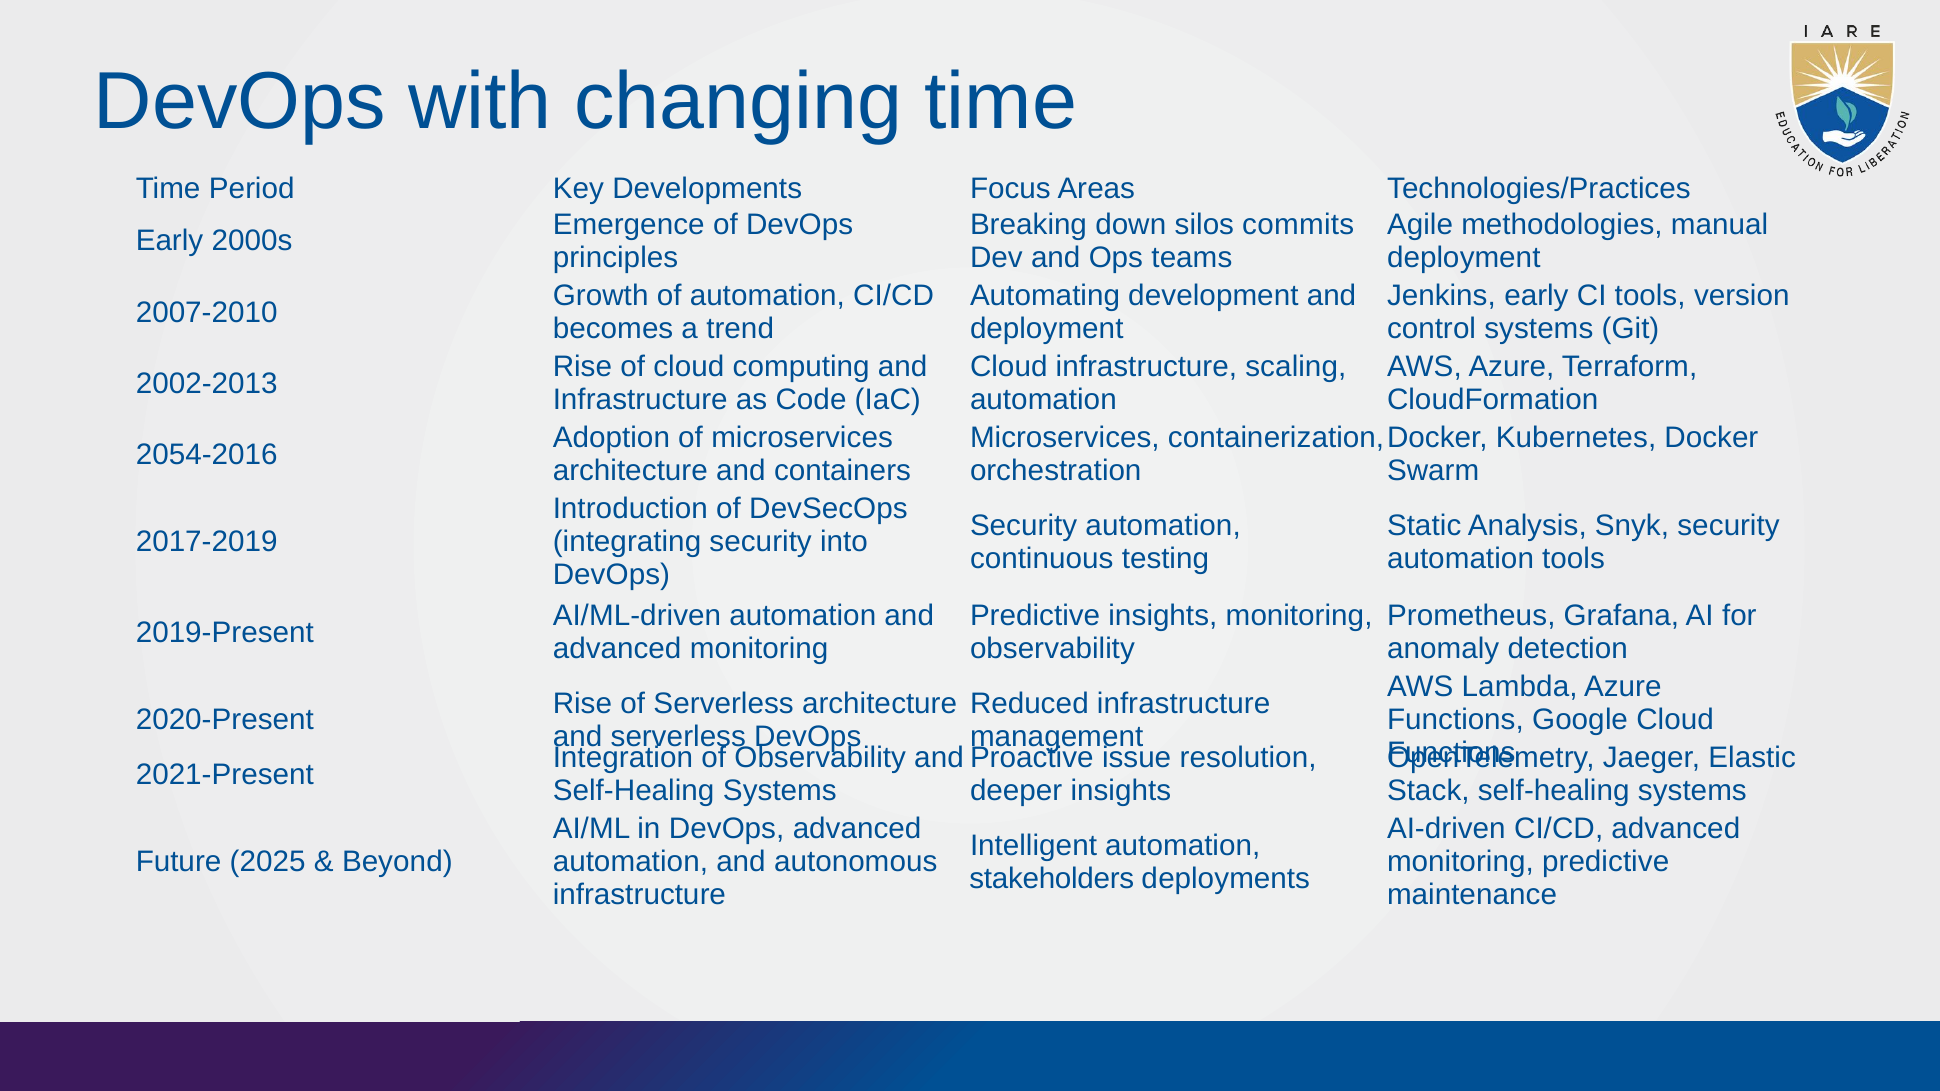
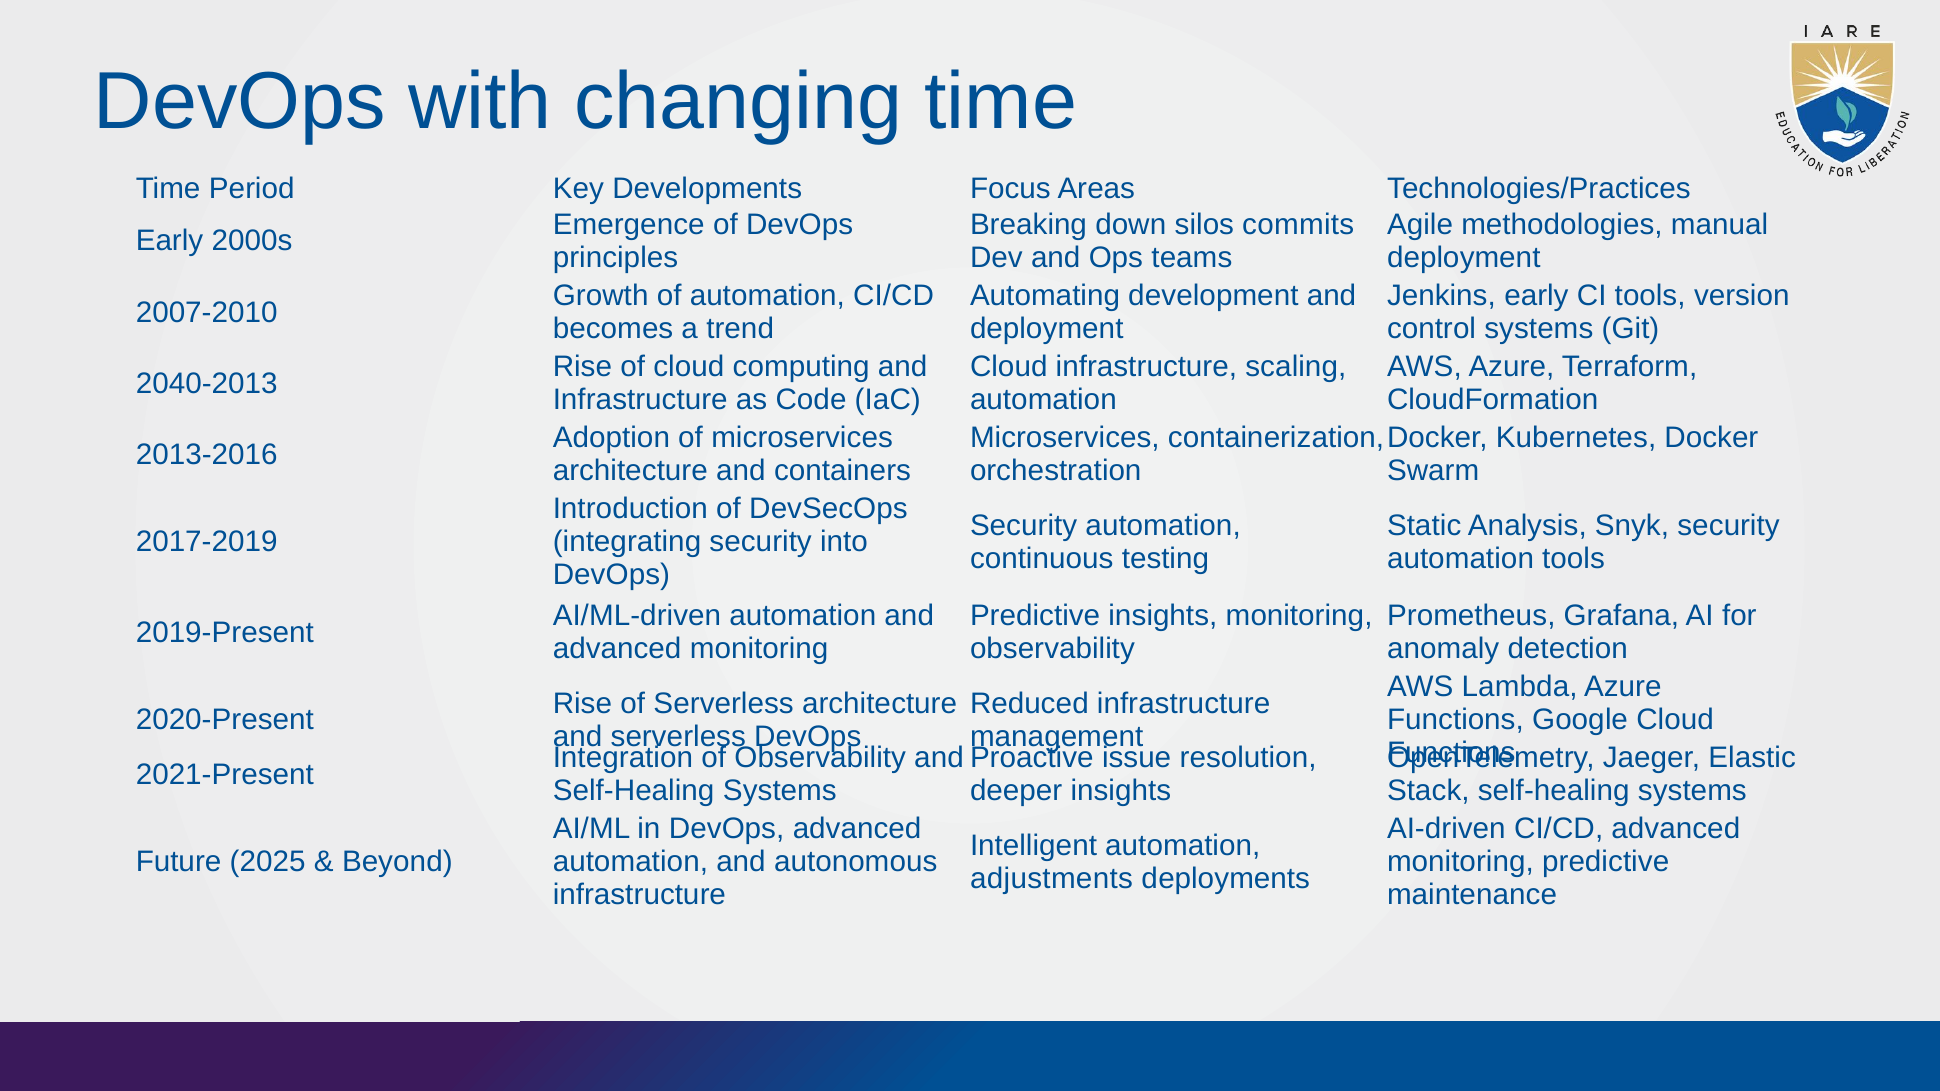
2002-2013: 2002-2013 -> 2040-2013 (207, 384)
2054-2016: 2054-2016 -> 2013-2016 (207, 455)
stakeholders: stakeholders -> adjustments (1052, 879)
